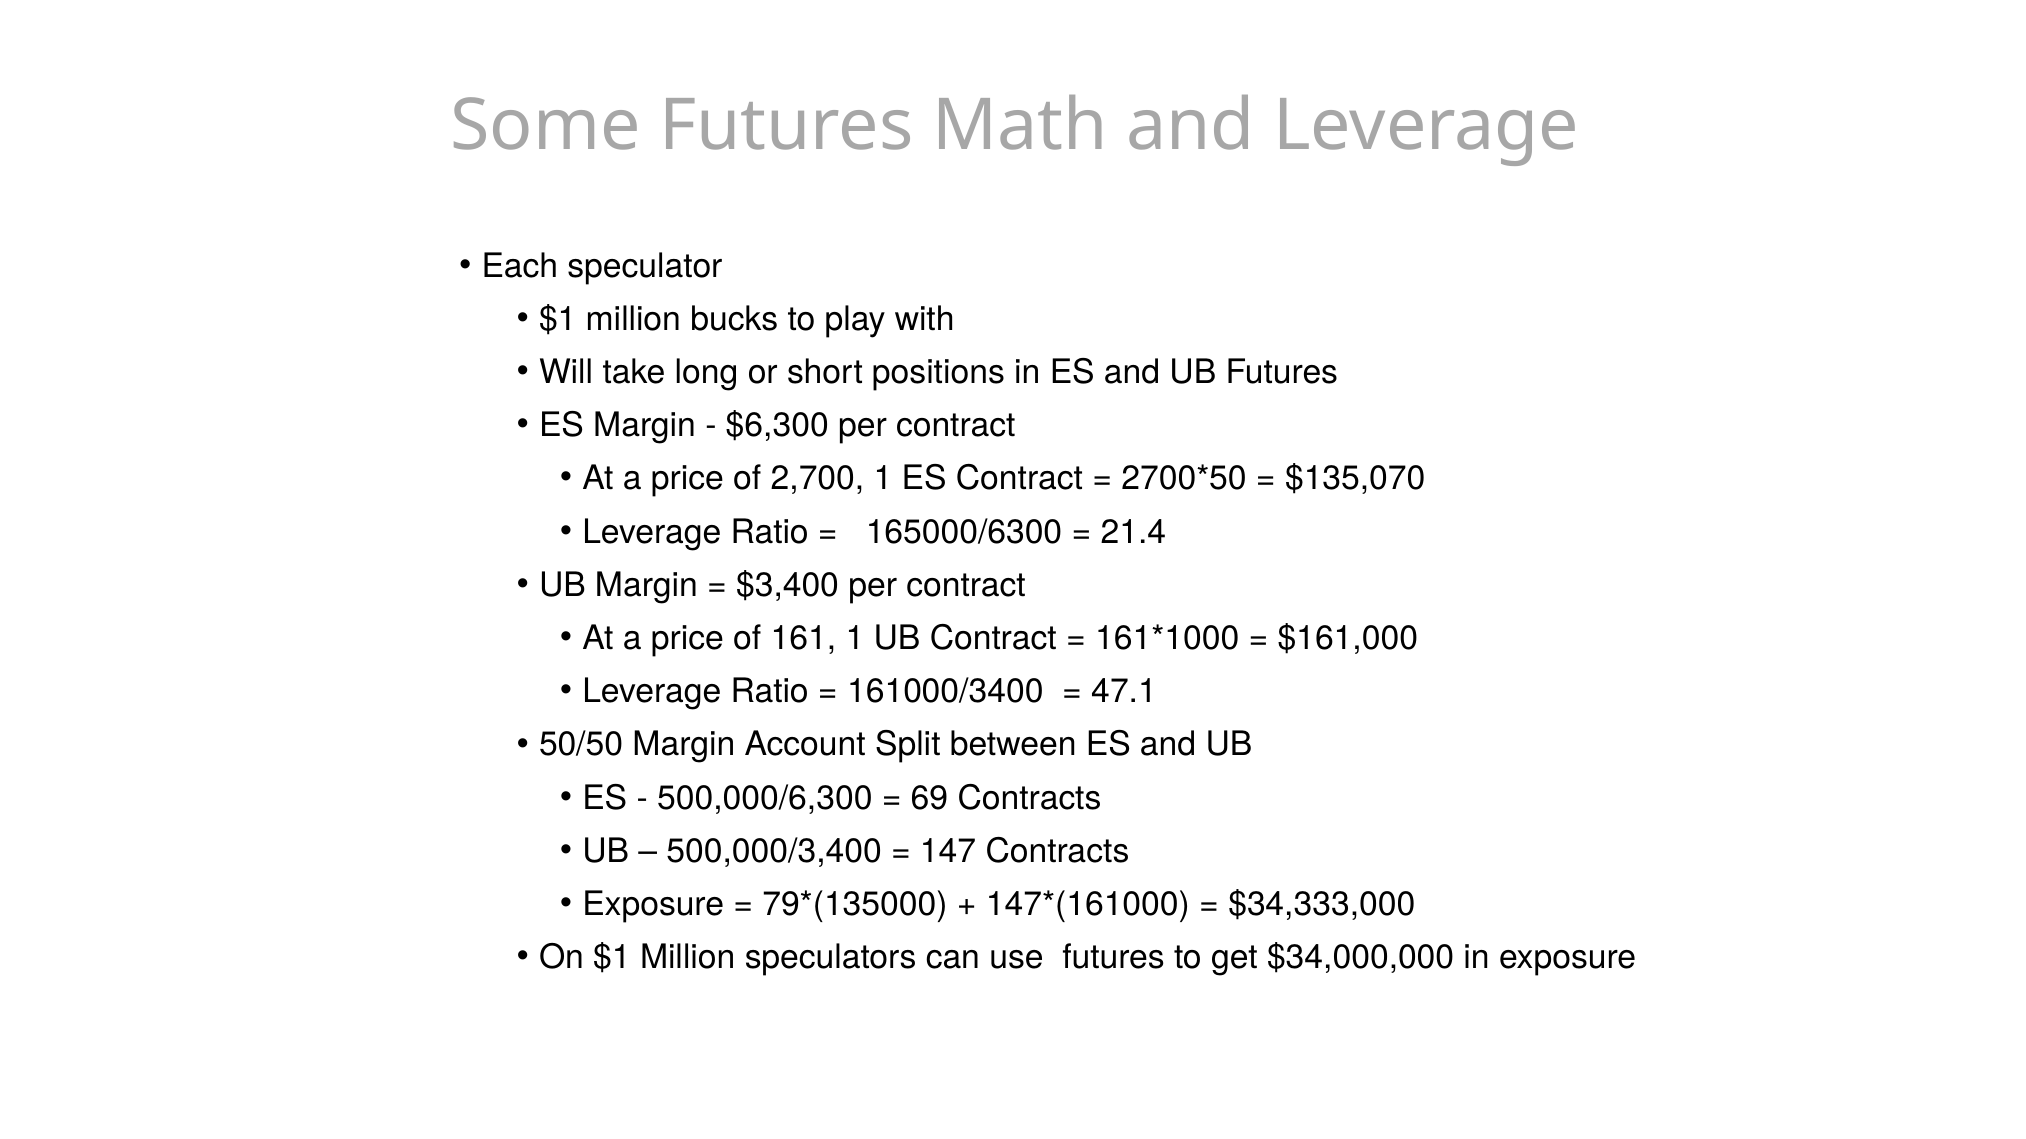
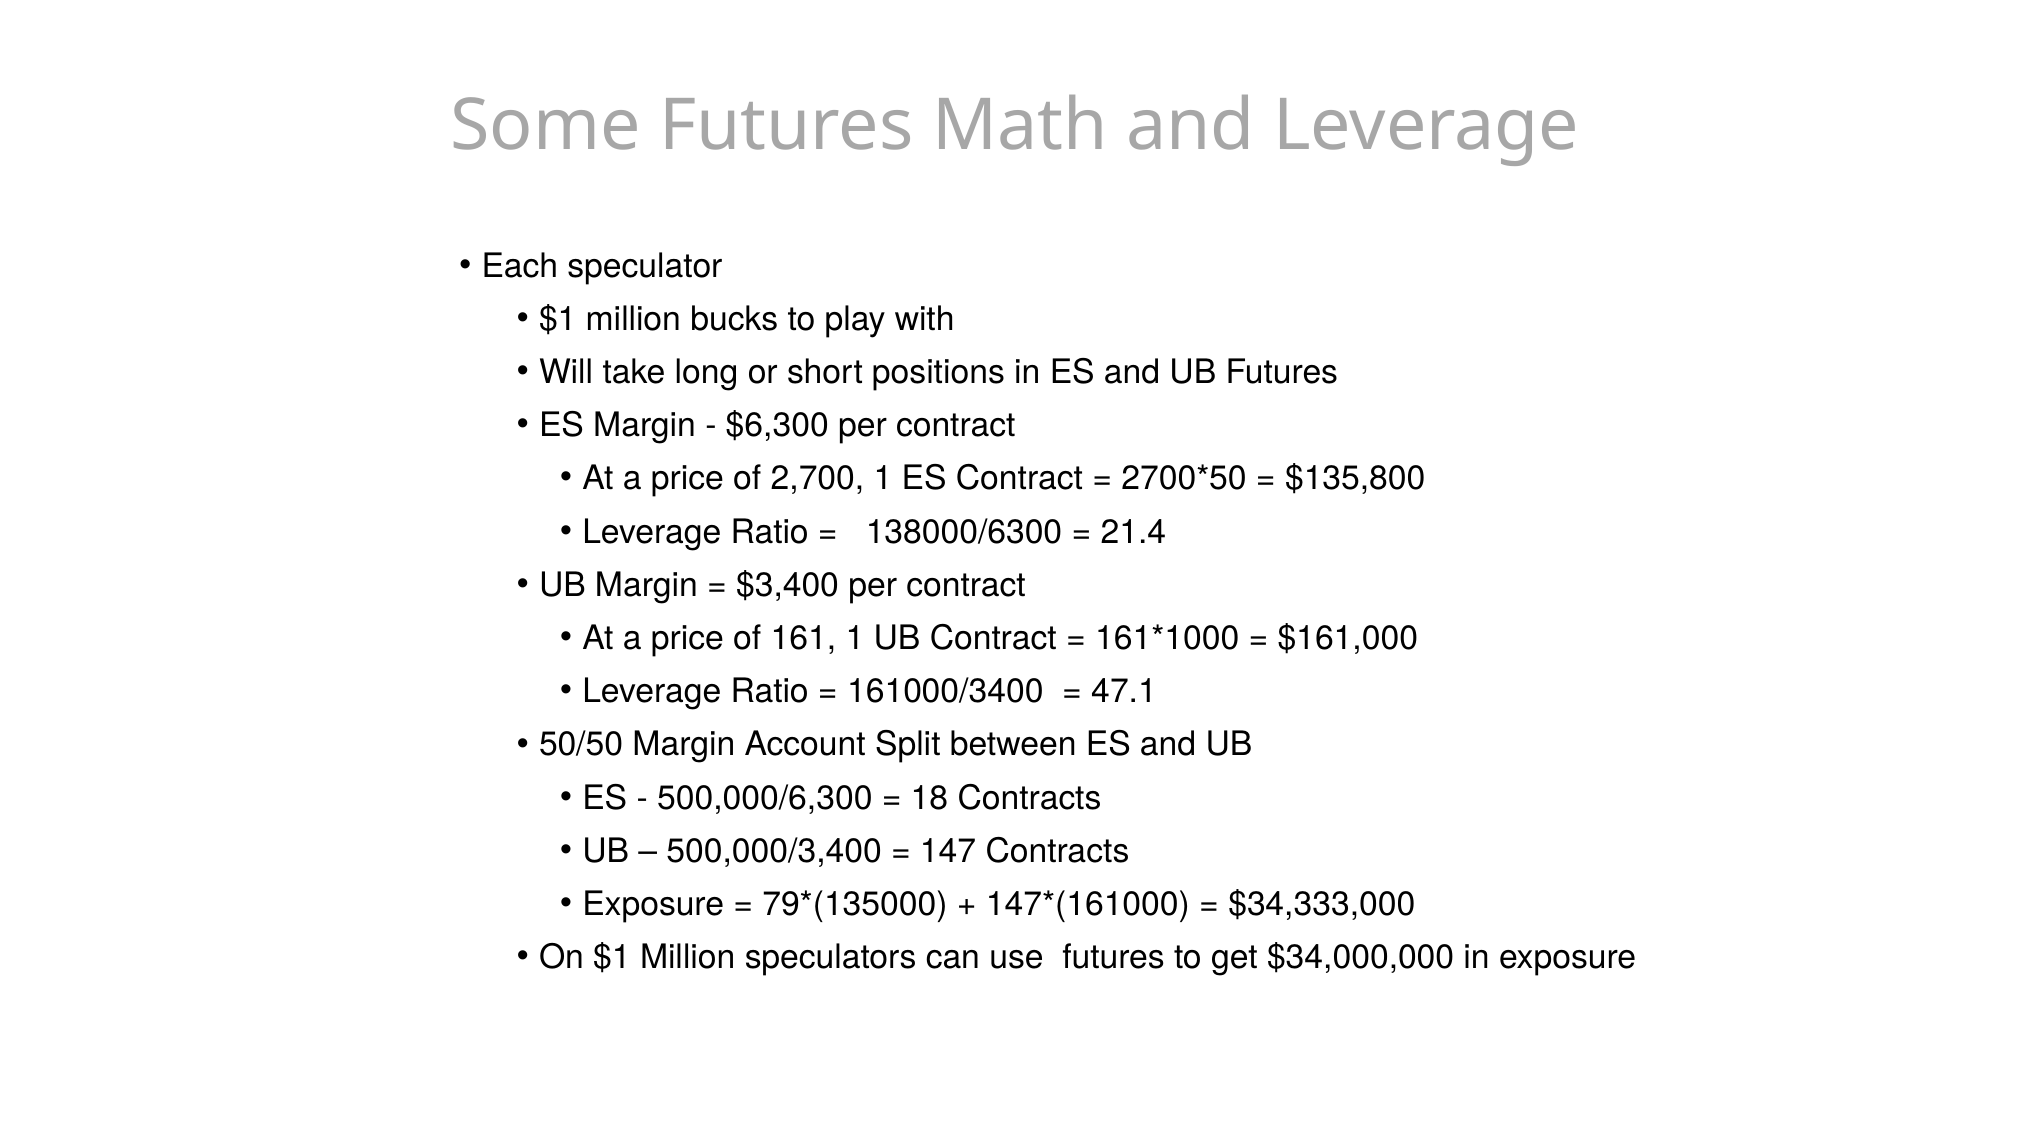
$135,070: $135,070 -> $135,800 (1355, 479)
165000/6300: 165000/6300 -> 138000/6300 (964, 532)
69: 69 -> 18 (929, 798)
